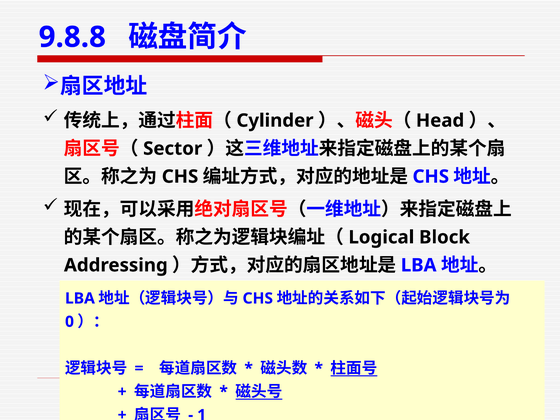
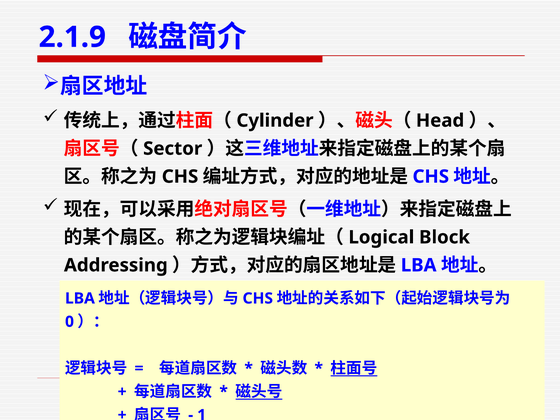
9.8.8: 9.8.8 -> 2.1.9 (72, 37)
